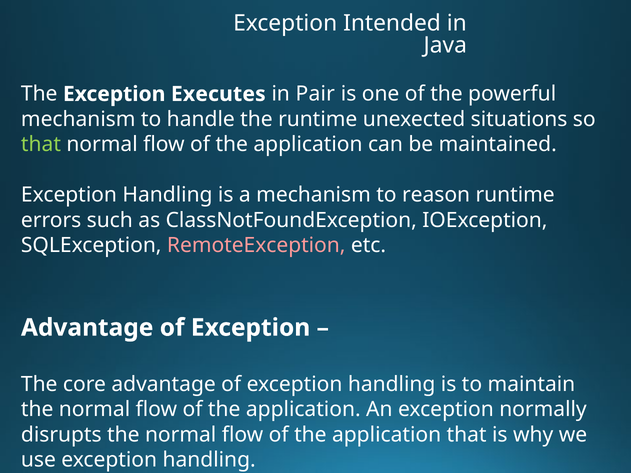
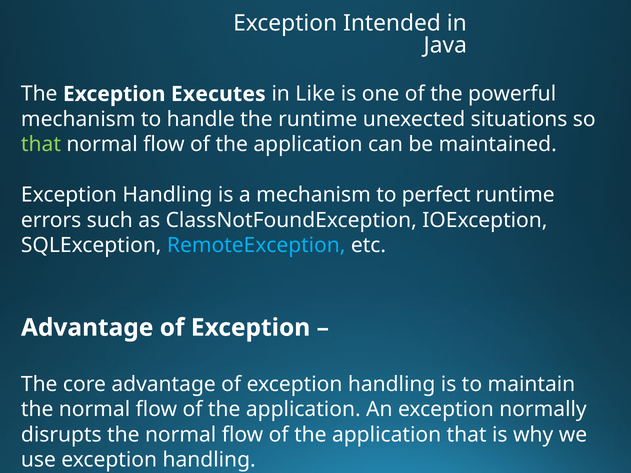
Pair: Pair -> Like (315, 94)
reason: reason -> perfect (436, 195)
RemoteException colour: pink -> light blue (256, 246)
